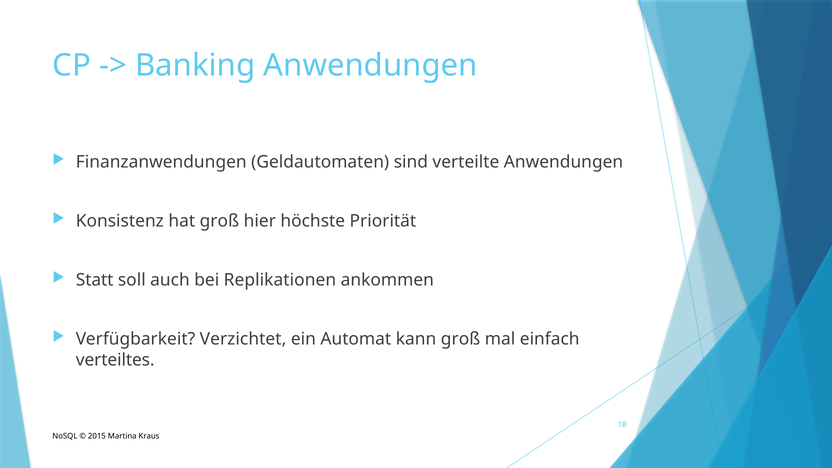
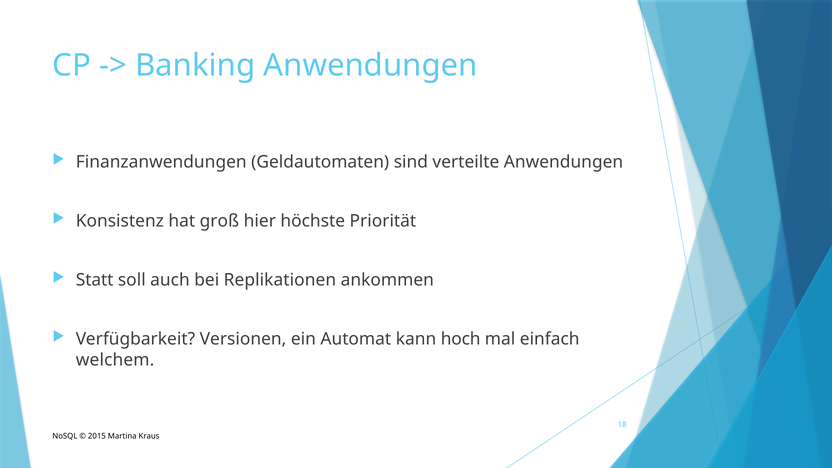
Verzichtet: Verzichtet -> Versionen (243, 339)
kann groß: groß -> hoch (461, 339)
verteiltes: verteiltes -> welchem (115, 360)
